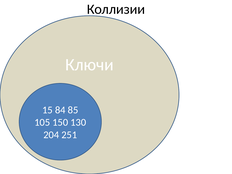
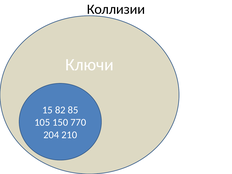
84: 84 -> 82 (60, 110)
130: 130 -> 770 (78, 122)
251: 251 -> 210 (69, 135)
